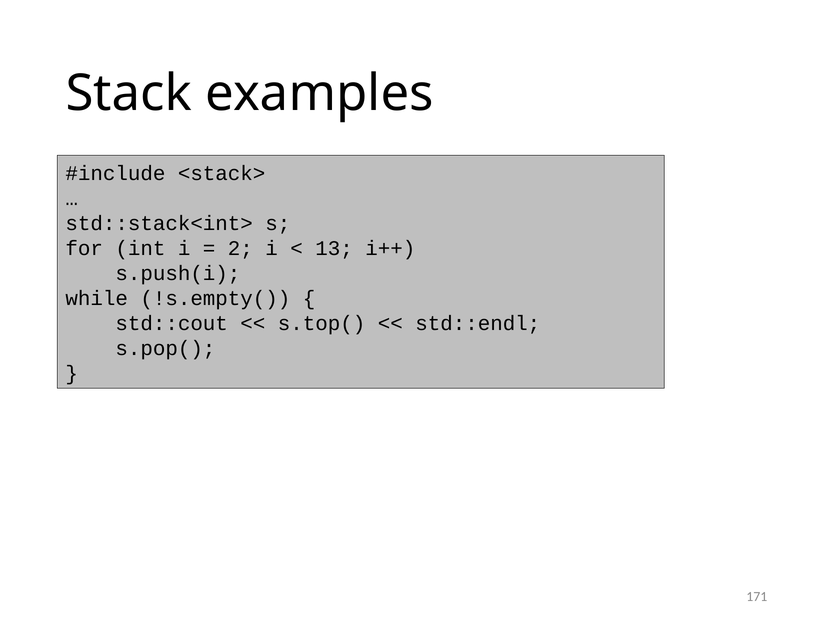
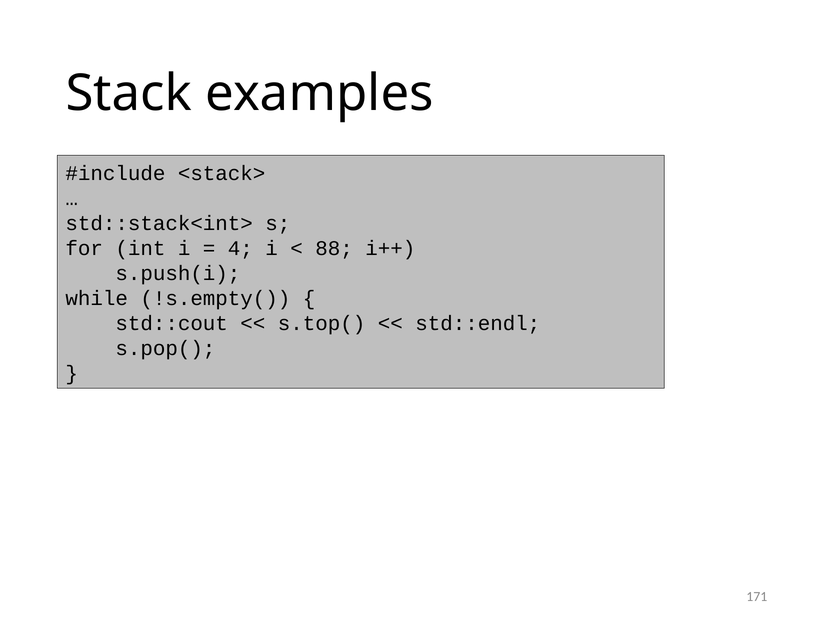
2: 2 -> 4 (240, 248)
13: 13 -> 88 (334, 248)
